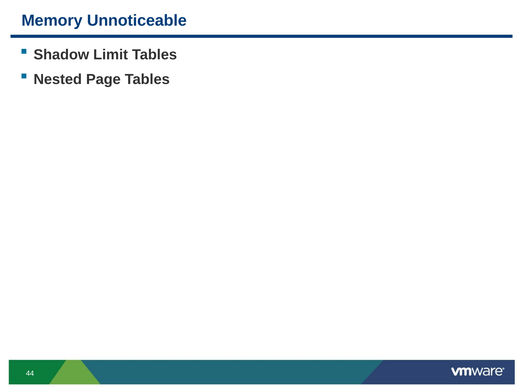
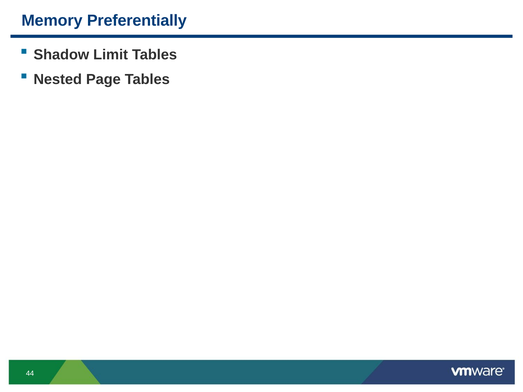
Unnoticeable: Unnoticeable -> Preferentially (137, 20)
